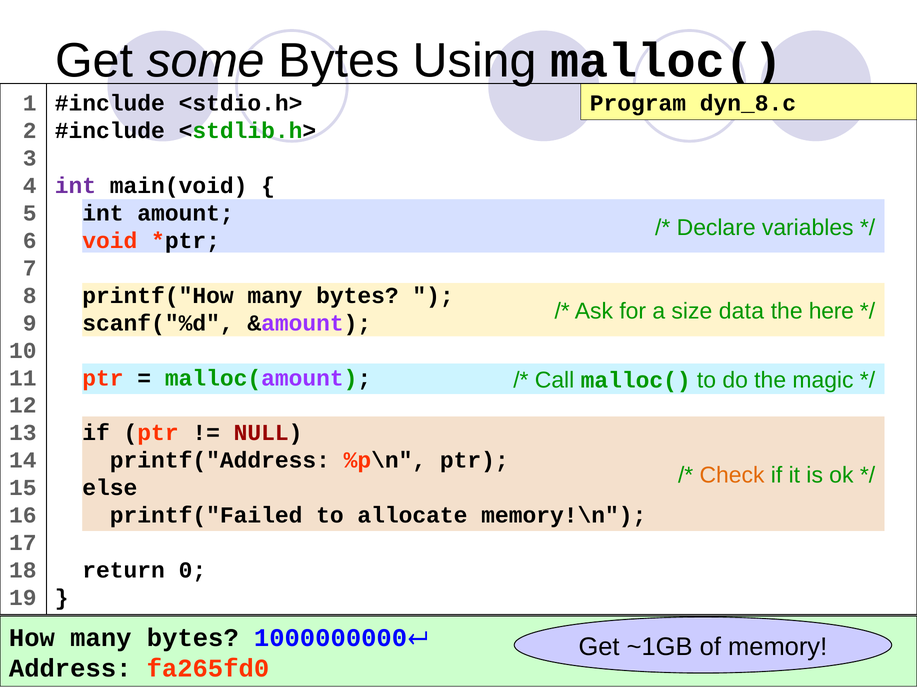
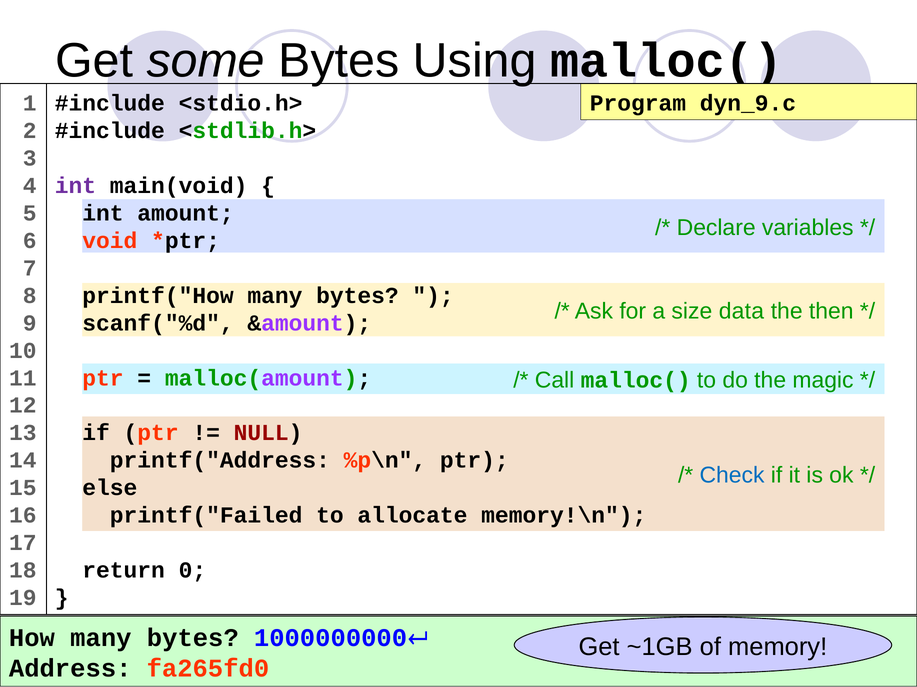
dyn_8.c: dyn_8.c -> dyn_9.c (748, 103)
here: here -> then (831, 312)
Check colour: orange -> blue (732, 476)
